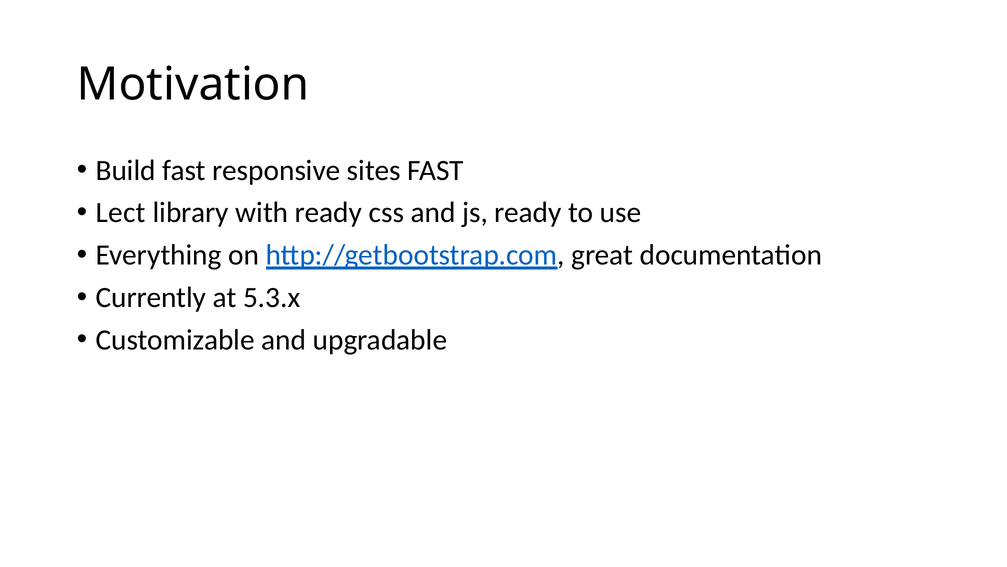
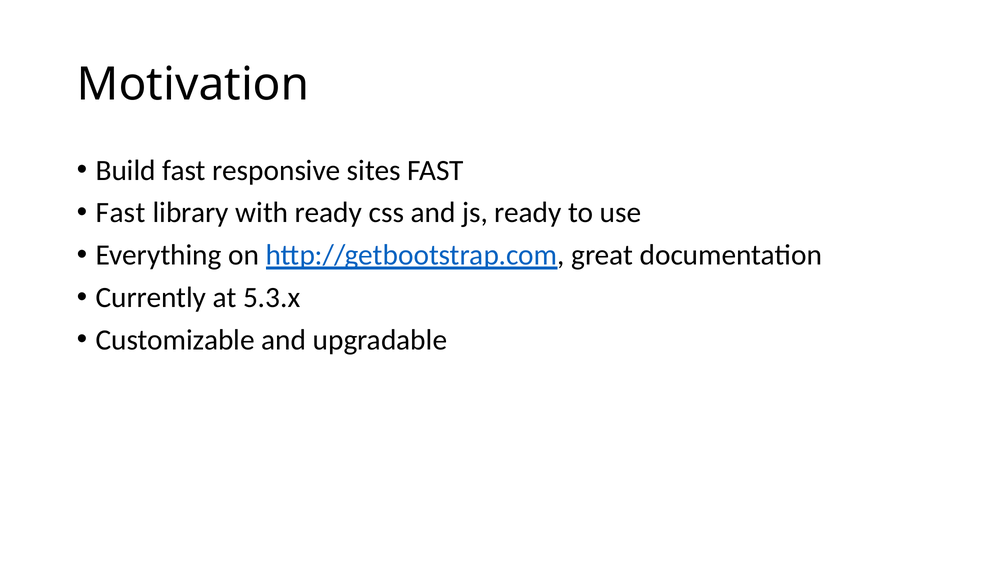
Lect: Lect -> Fast (121, 212)
